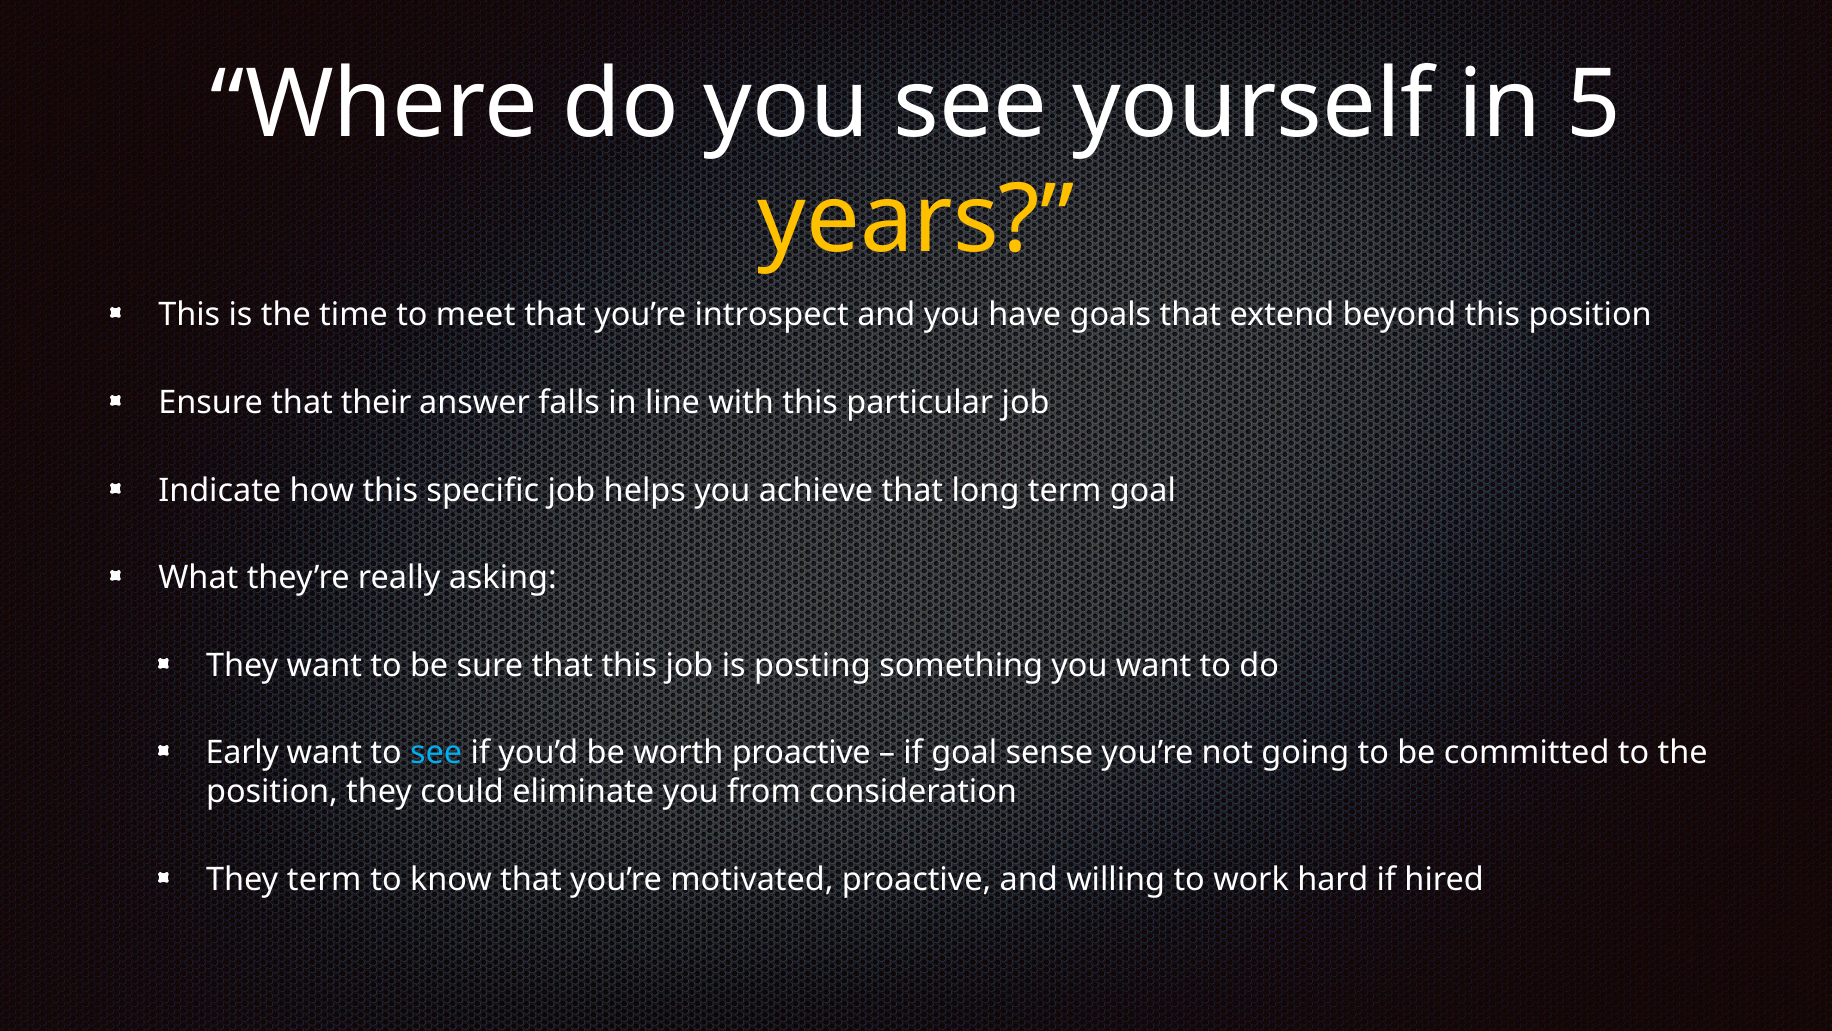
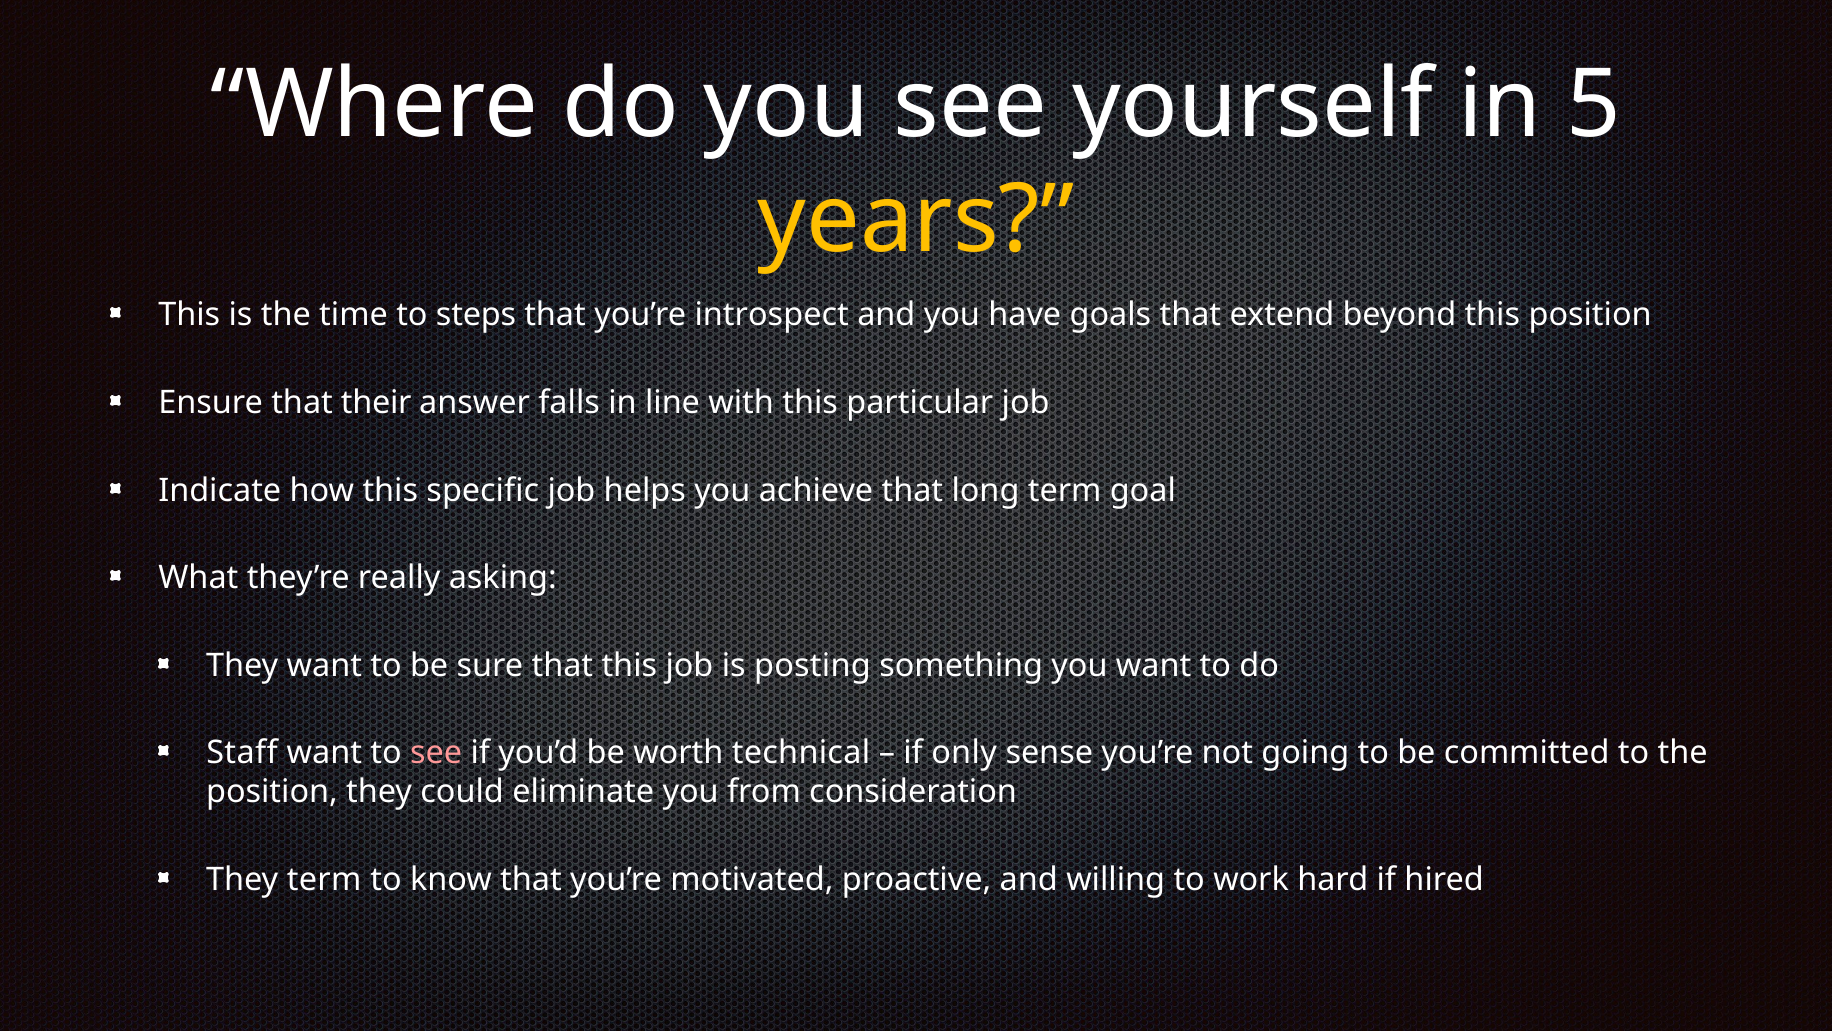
meet: meet -> steps (476, 315)
Early: Early -> Staff (242, 753)
see colour: light blue -> pink (436, 753)
worth proactive: proactive -> technical (801, 753)
if goal: goal -> only (964, 753)
